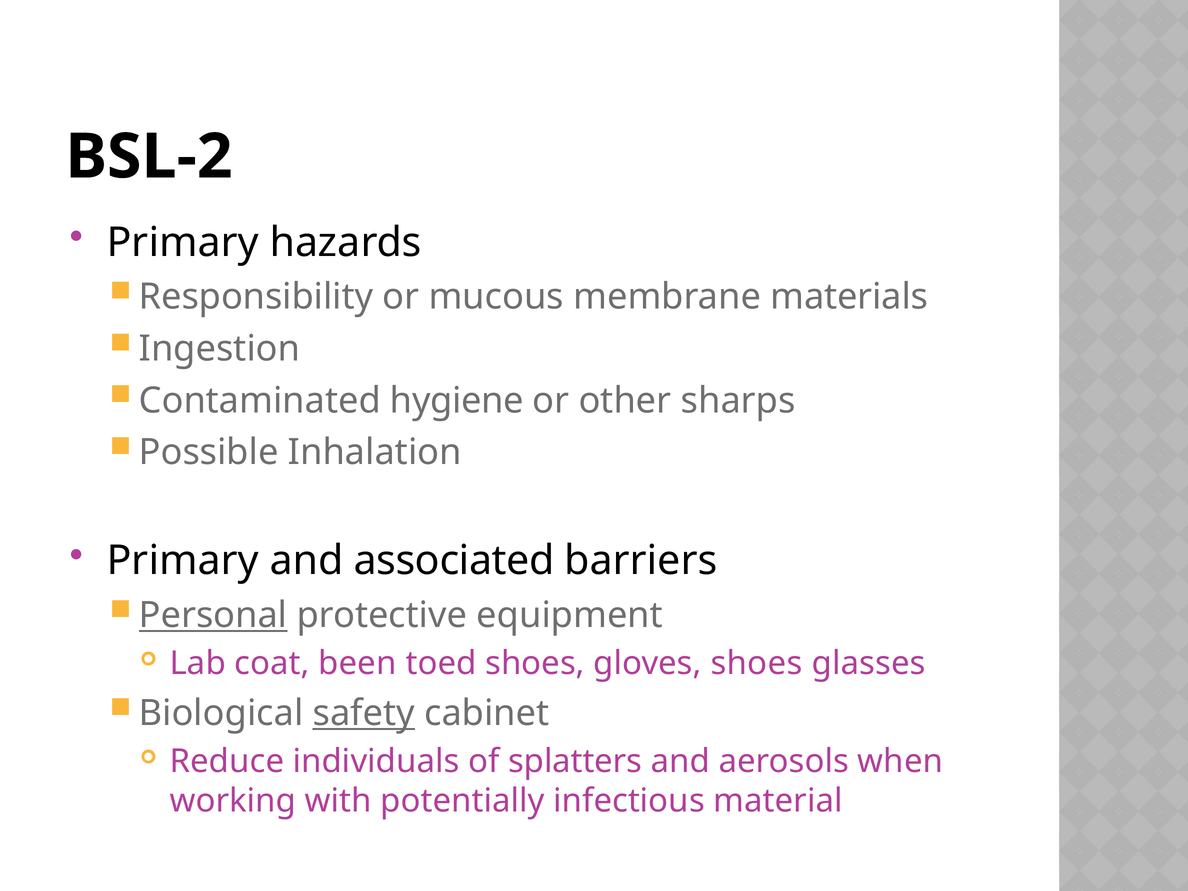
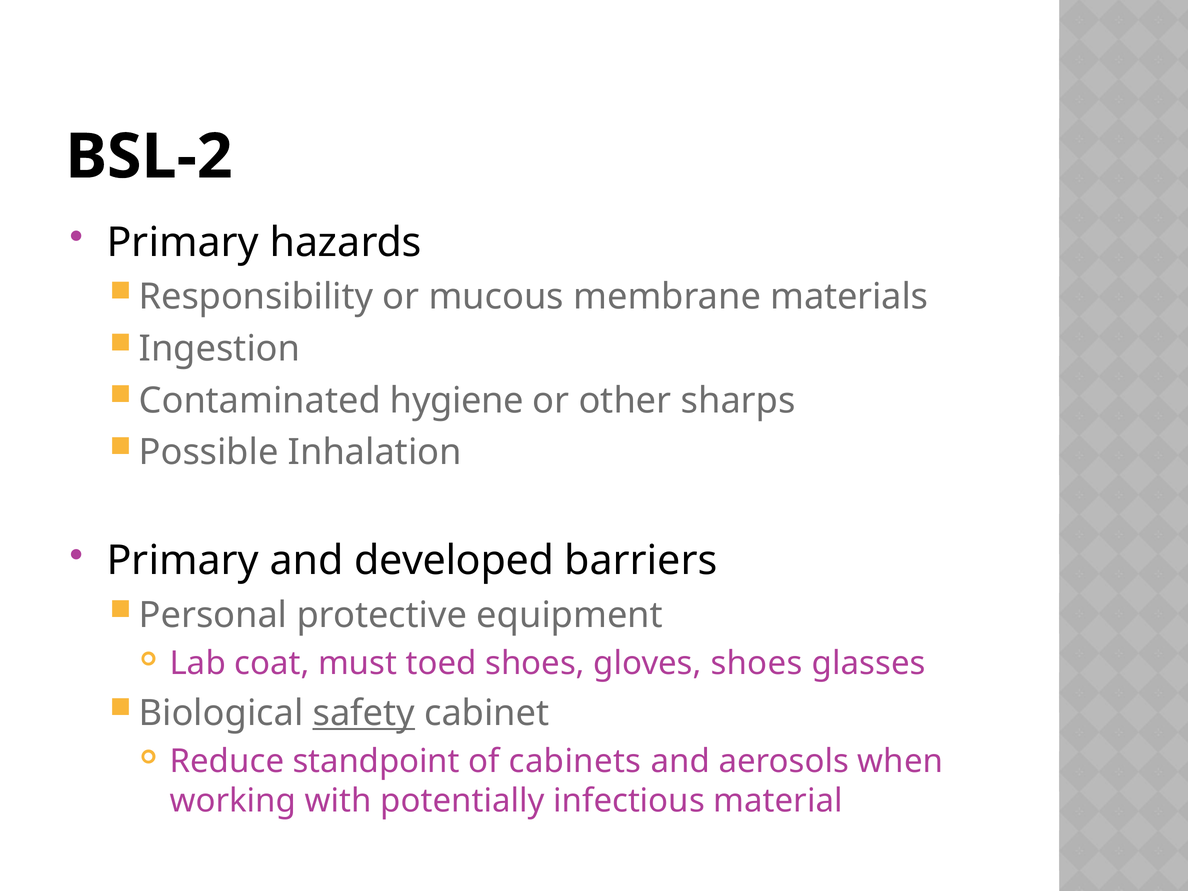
associated: associated -> developed (454, 561)
Personal underline: present -> none (213, 615)
been: been -> must (358, 663)
individuals: individuals -> standpoint (376, 761)
splatters: splatters -> cabinets (575, 761)
